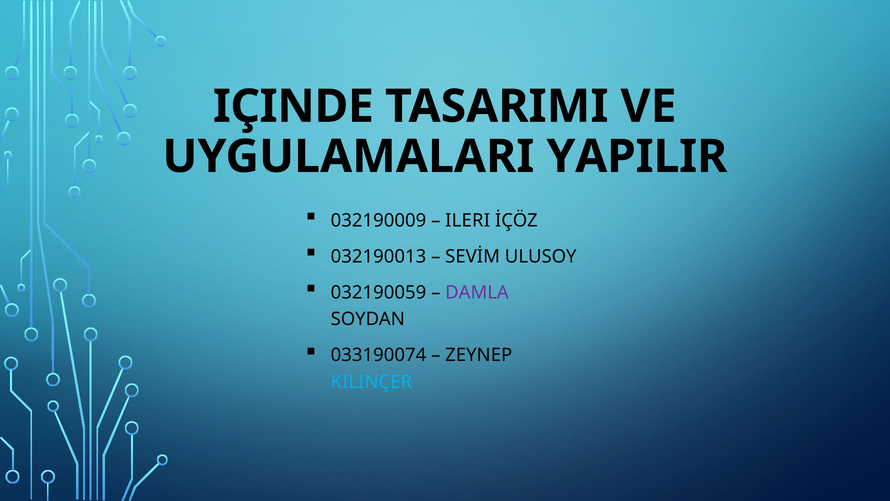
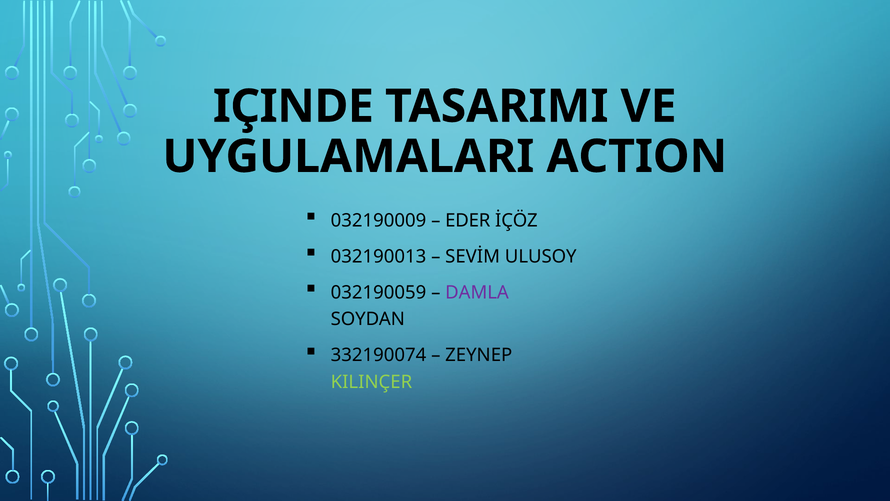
YAPILIR: YAPILIR -> ACTION (637, 157)
ILERI: ILERI -> EDER (468, 220)
033190074: 033190074 -> 332190074 (378, 355)
KILINÇER colour: light blue -> light green (371, 382)
